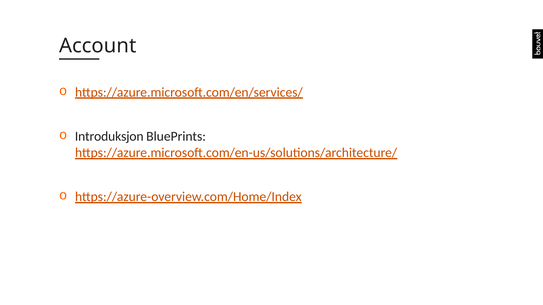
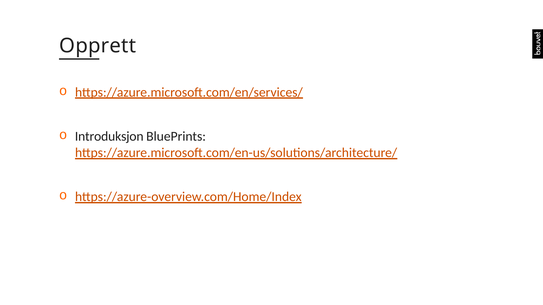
Account: Account -> Opprett (98, 46)
